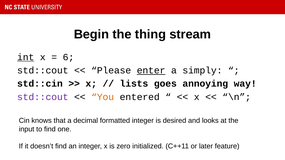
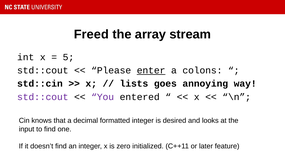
Begin: Begin -> Freed (91, 34)
thing: thing -> array (150, 34)
int underline: present -> none (26, 57)
6: 6 -> 5 (68, 57)
simply: simply -> colons (202, 71)
You colour: orange -> purple (103, 97)
